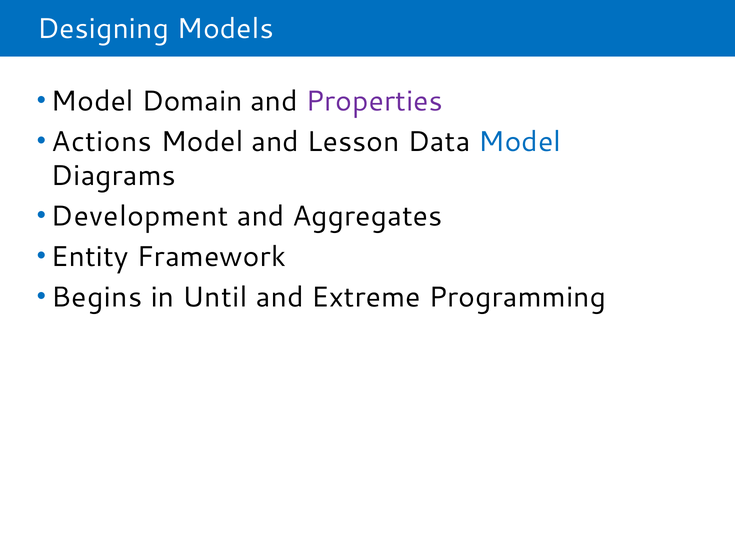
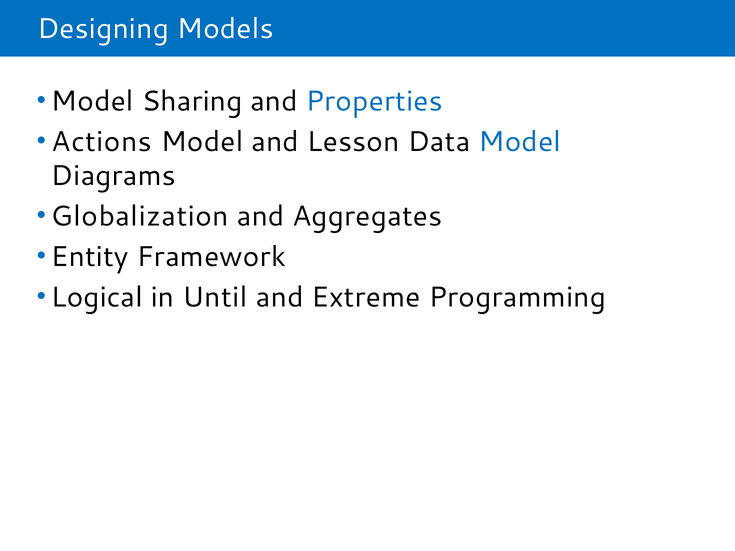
Domain: Domain -> Sharing (192, 101)
Properties colour: purple -> blue (374, 101)
Development: Development -> Globalization (140, 216)
Begins: Begins -> Logical (97, 297)
